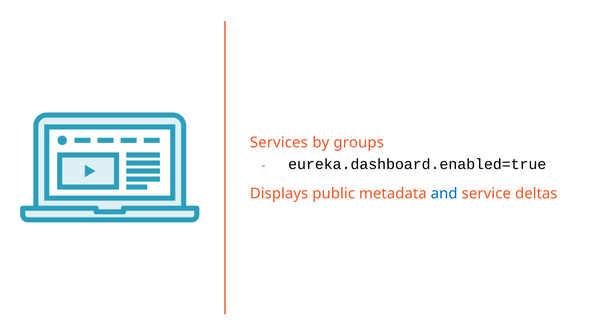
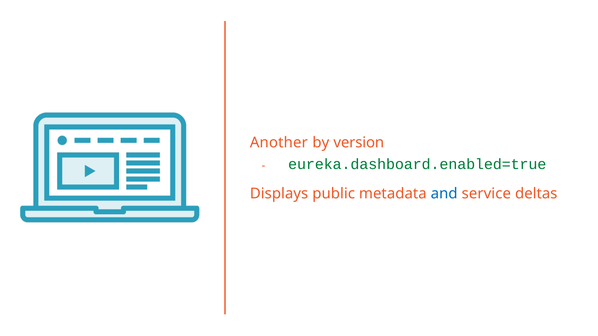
Services: Services -> Another (279, 143)
groups: groups -> version (359, 143)
eureka.dashboard.enabled=true colour: black -> green (417, 164)
